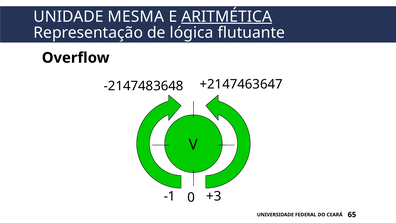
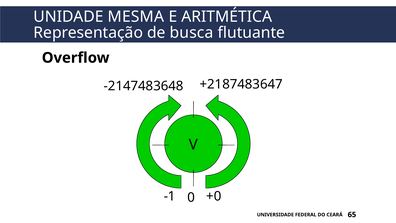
ARITMÉTICA underline: present -> none (227, 17)
lógica: lógica -> busca (192, 33)
+2147463647: +2147463647 -> +2187483647 (241, 84)
+3: +3 -> +0 (214, 196)
